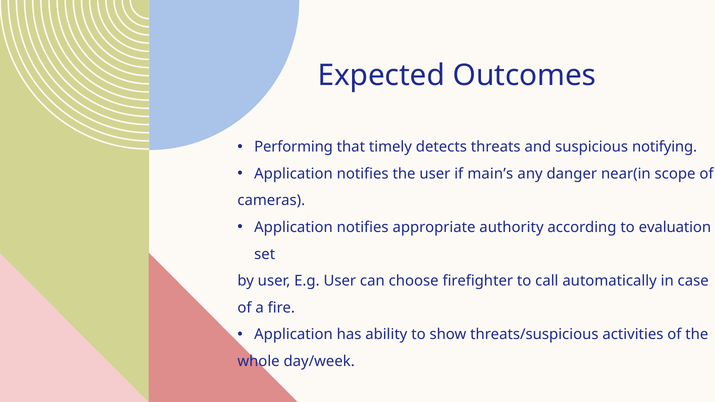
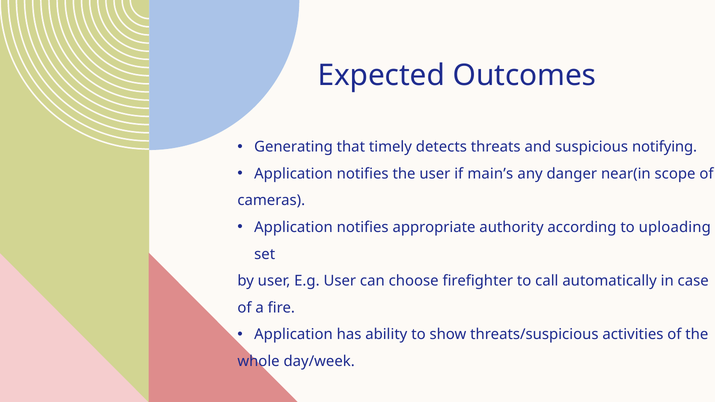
Performing: Performing -> Generating (294, 147)
evaluation: evaluation -> uploading (675, 227)
